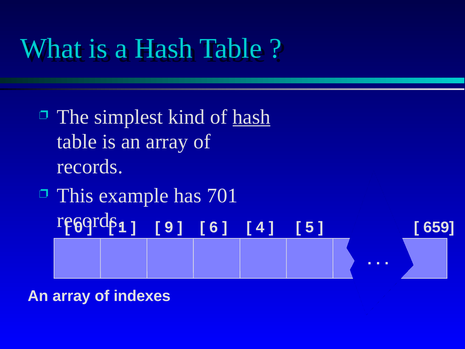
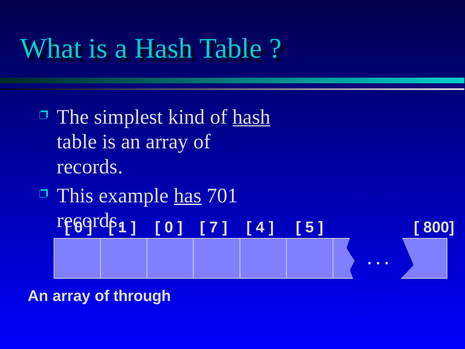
has underline: none -> present (188, 195)
9: 9 -> 0 (169, 227)
6: 6 -> 7 (214, 227)
659: 659 -> 800 (439, 227)
indexes: indexes -> through (142, 296)
